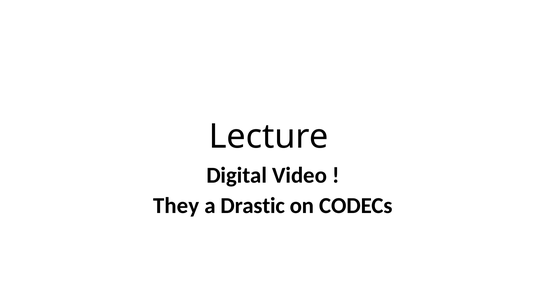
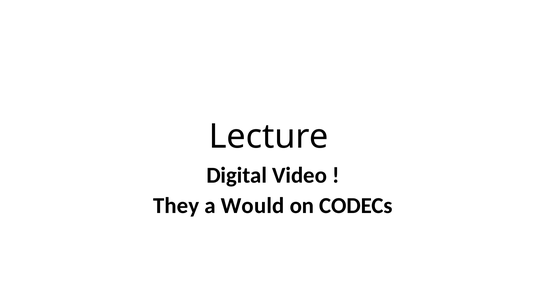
Drastic: Drastic -> Would (253, 206)
